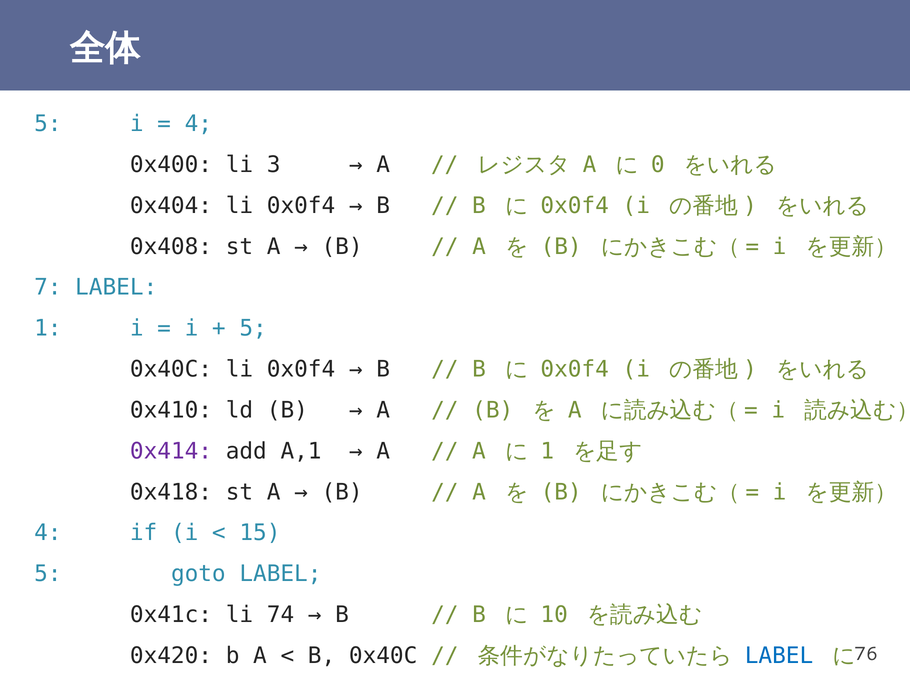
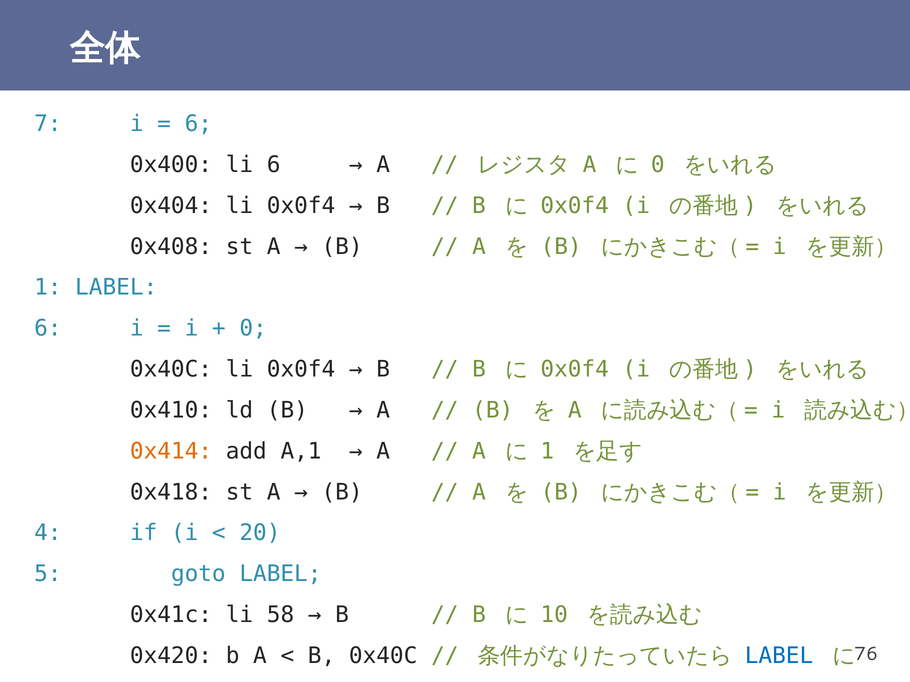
5: 5 -> 7 (48, 124)
4: 4 -> 6 (198, 124)
li 3: 3 -> 6 (274, 165)
7: 7 -> 1 (48, 288)
1: 1 -> 6 (48, 329)
5: 5 -> 0 (253, 329)
0x414 colour: purple -> orange (171, 451)
15: 15 -> 20 (260, 533)
74: 74 -> 58 (281, 615)
